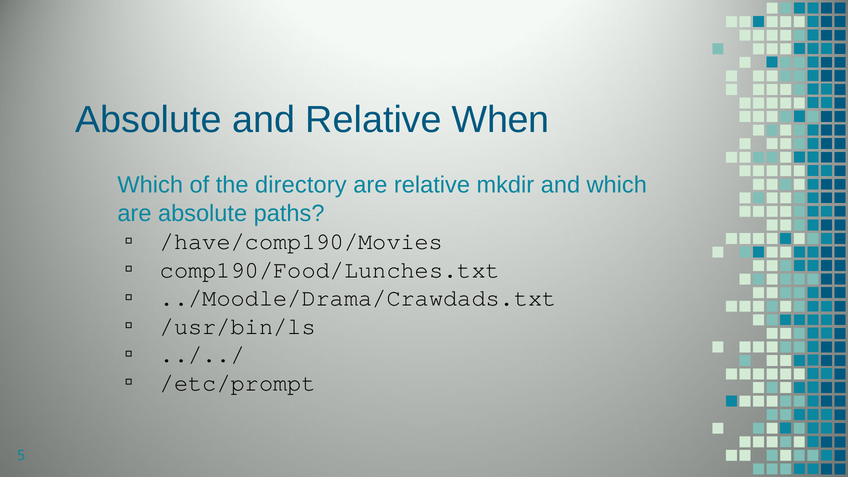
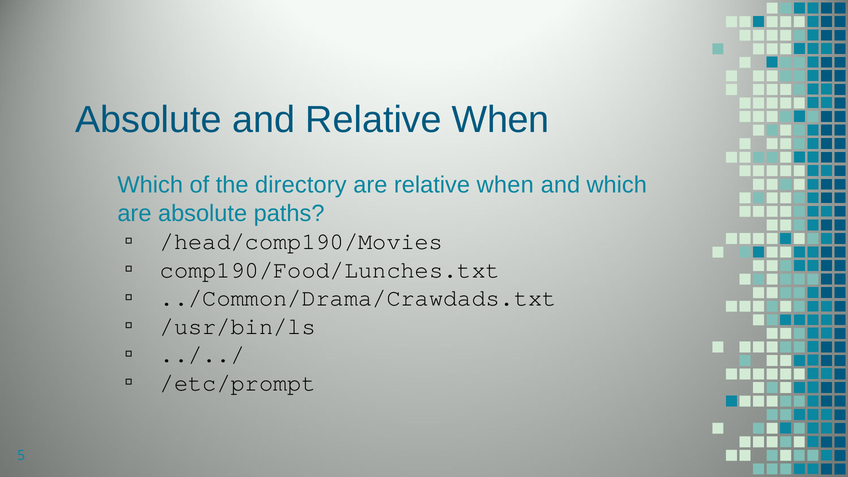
are relative mkdir: mkdir -> when (505, 185)
/have/comp190/Movies: /have/comp190/Movies -> /head/comp190/Movies (302, 242)
../Moodle/Drama/Crawdads.txt: ../Moodle/Drama/Crawdads.txt -> ../Common/Drama/Crawdads.txt (358, 298)
